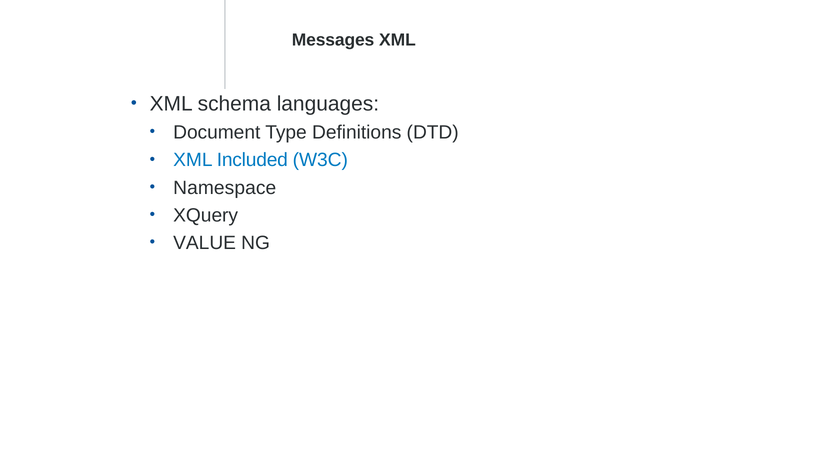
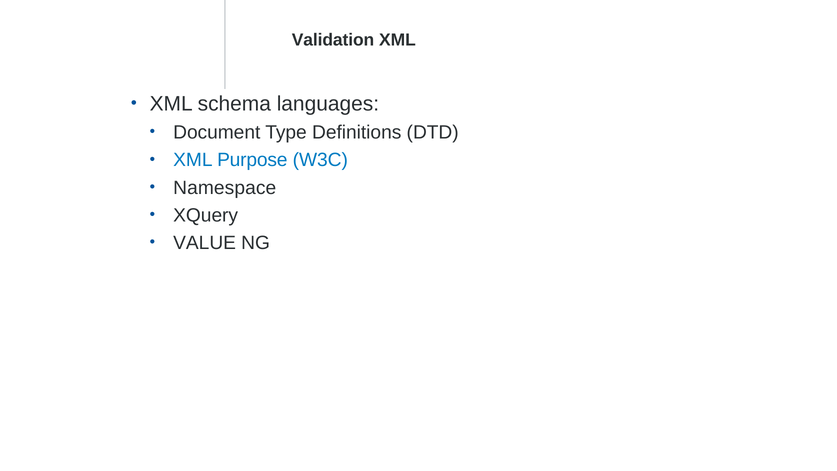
Messages: Messages -> Validation (333, 40)
Included: Included -> Purpose (252, 160)
